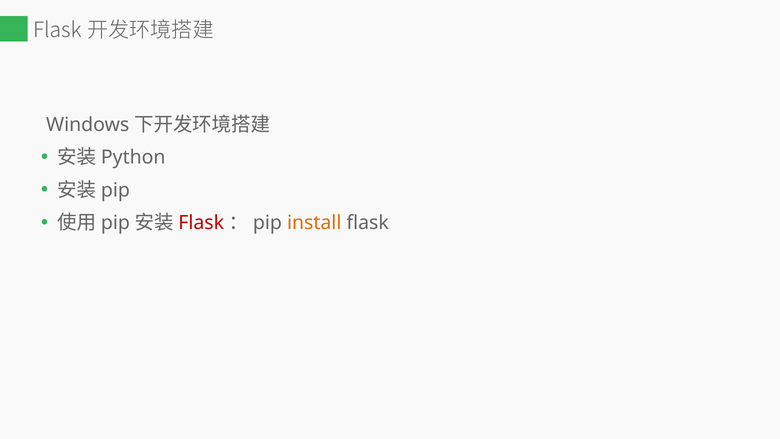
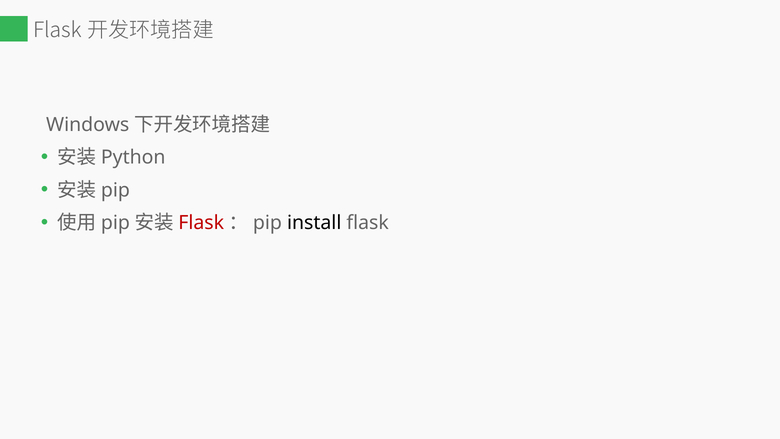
install colour: orange -> black (314, 223)
